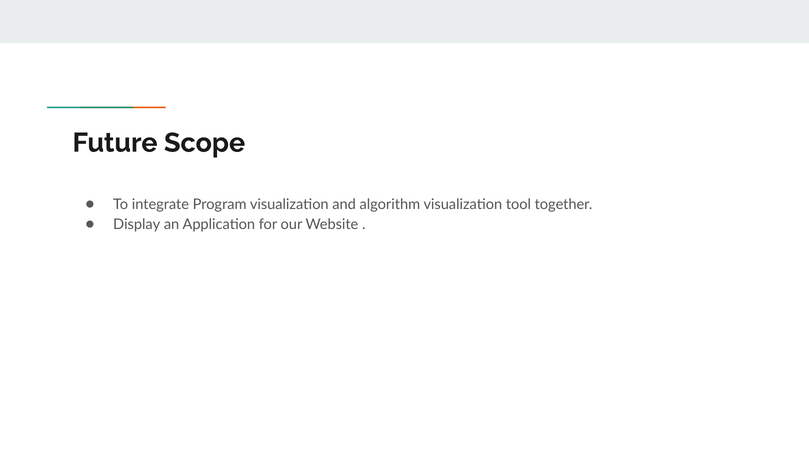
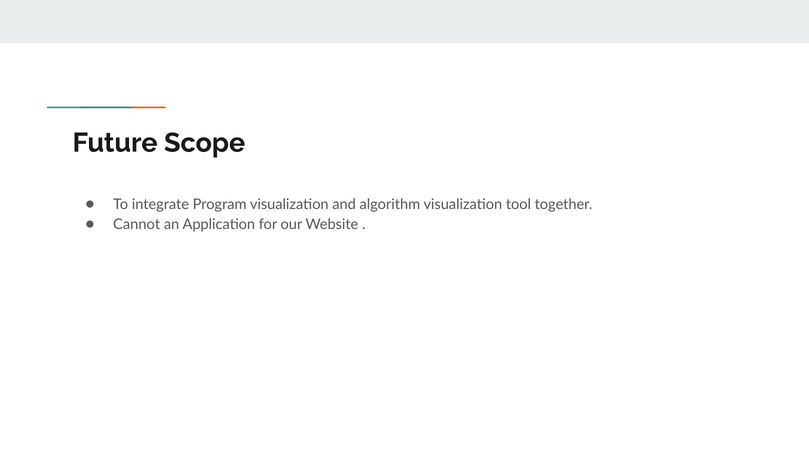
Display: Display -> Cannot (137, 224)
